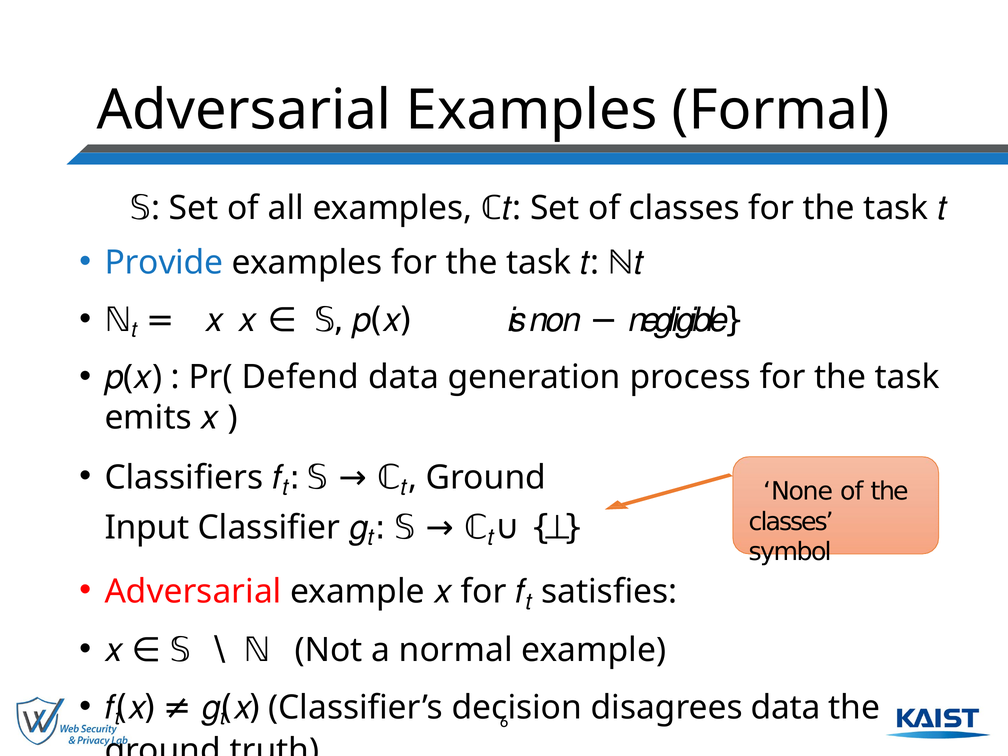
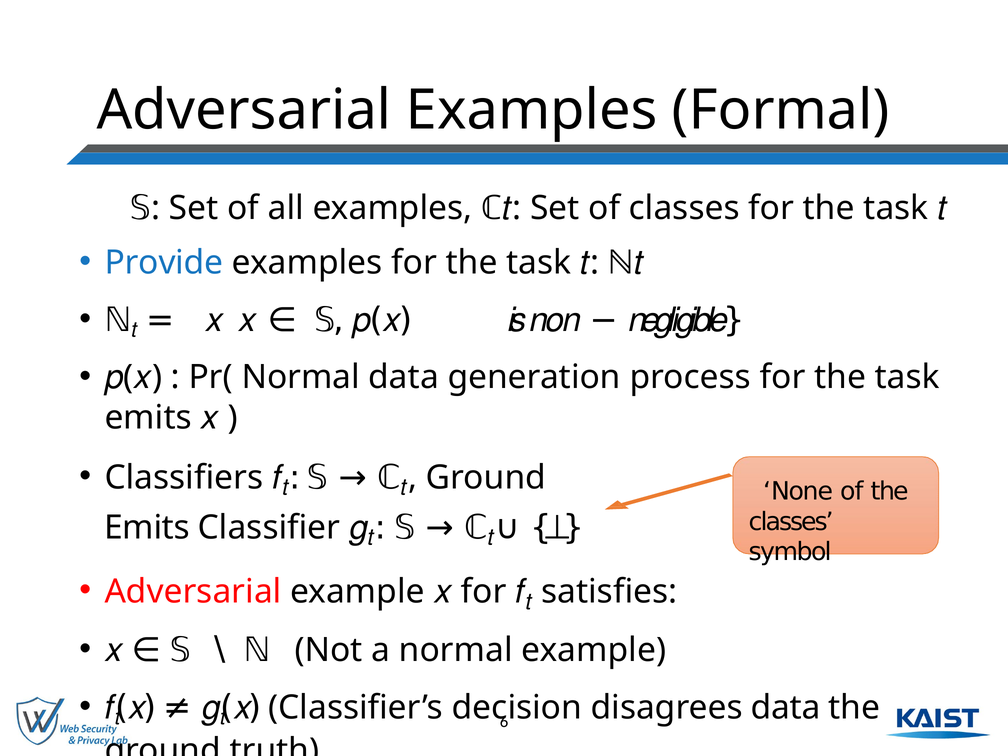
Pr( Defend: Defend -> Normal (301, 377)
Input: Input -> Emits (147, 528)
